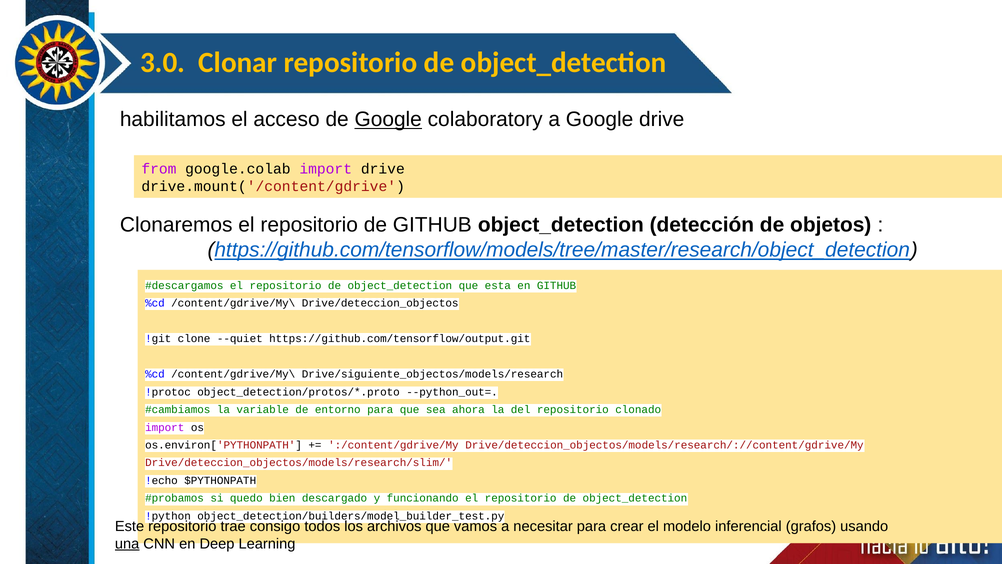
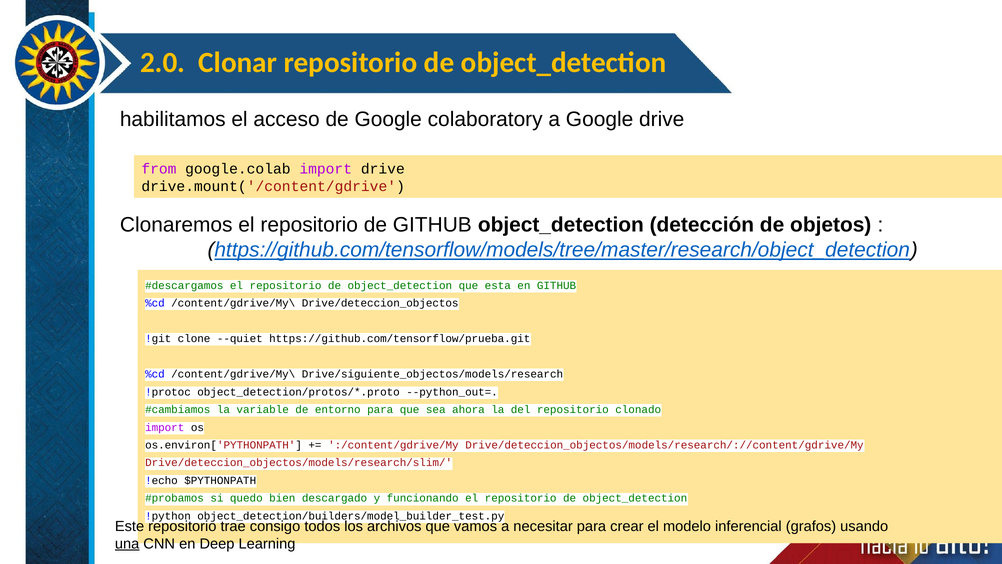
3.0: 3.0 -> 2.0 (163, 62)
Google underline: present -> none (388, 119)
https://github.com/tensorflow/output.git: https://github.com/tensorflow/output.git -> https://github.com/tensorflow/prueba.git (400, 338)
